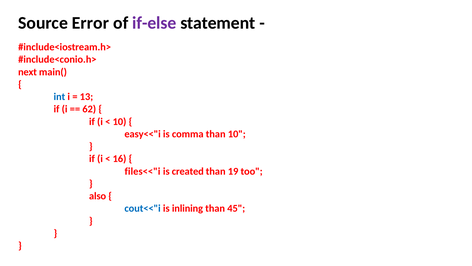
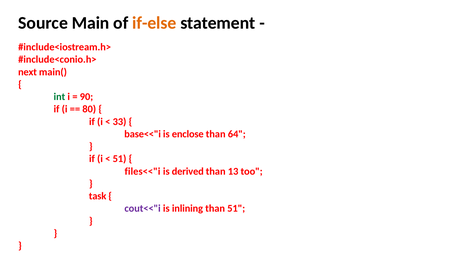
Error: Error -> Main (91, 23)
if-else colour: purple -> orange (154, 23)
int colour: blue -> green (59, 97)
13: 13 -> 90 (86, 97)
62: 62 -> 80 (89, 109)
10: 10 -> 33 (120, 121)
easy<<"i: easy<<"i -> base<<"i (143, 134)
comma: comma -> enclose (188, 134)
than 10: 10 -> 64 (237, 134)
16: 16 -> 51 (120, 159)
created: created -> derived (188, 171)
19: 19 -> 13 (233, 171)
also: also -> task (98, 196)
cout<<"i colour: blue -> purple (143, 208)
than 45: 45 -> 51 (236, 208)
